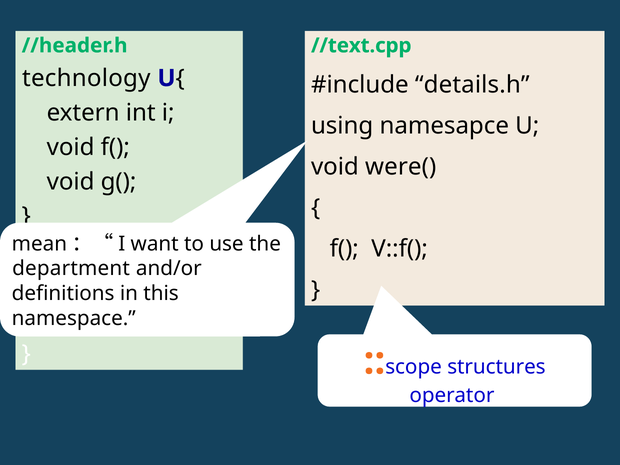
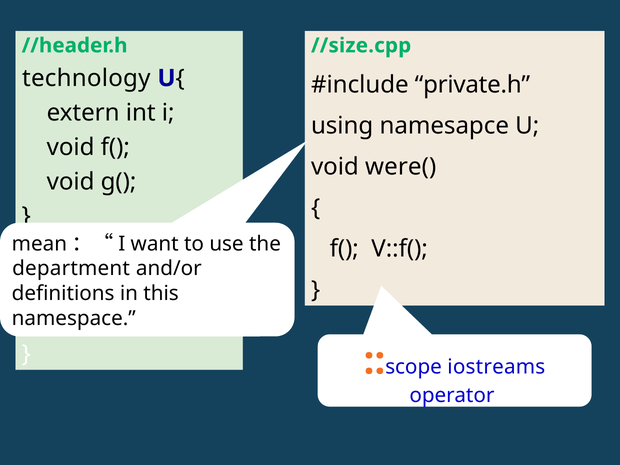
//text.cpp: //text.cpp -> //size.cpp (361, 46)
details.h: details.h -> private.h (472, 85)
structures: structures -> iostreams (496, 367)
